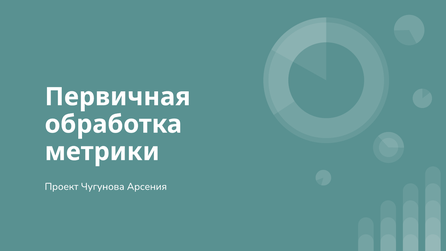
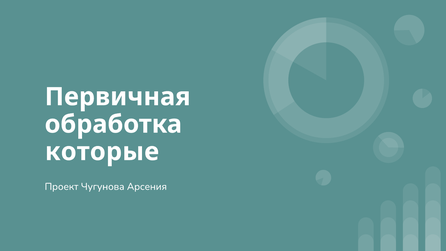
метрики: метрики -> которые (102, 152)
